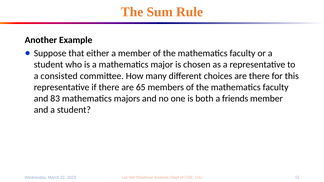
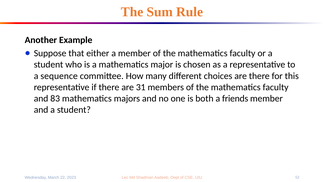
consisted: consisted -> sequence (59, 76)
65: 65 -> 31 (141, 87)
